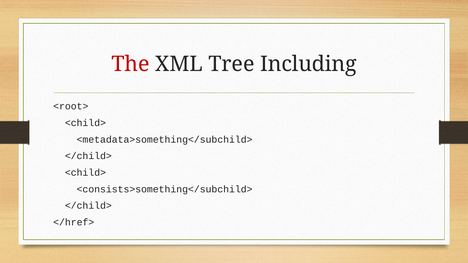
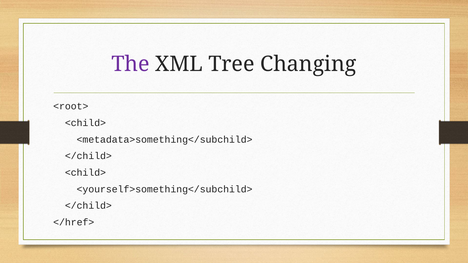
The colour: red -> purple (130, 64)
Including: Including -> Changing (308, 64)
<consists>something</subchild>: <consists>something</subchild> -> <yourself>something</subchild> (165, 189)
